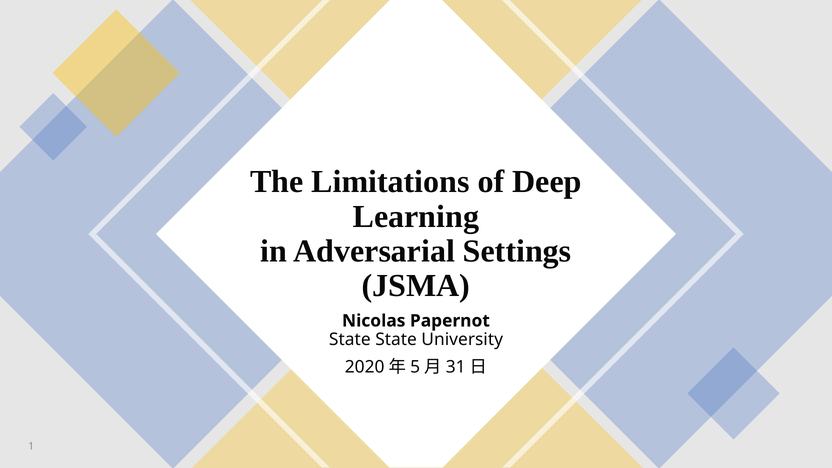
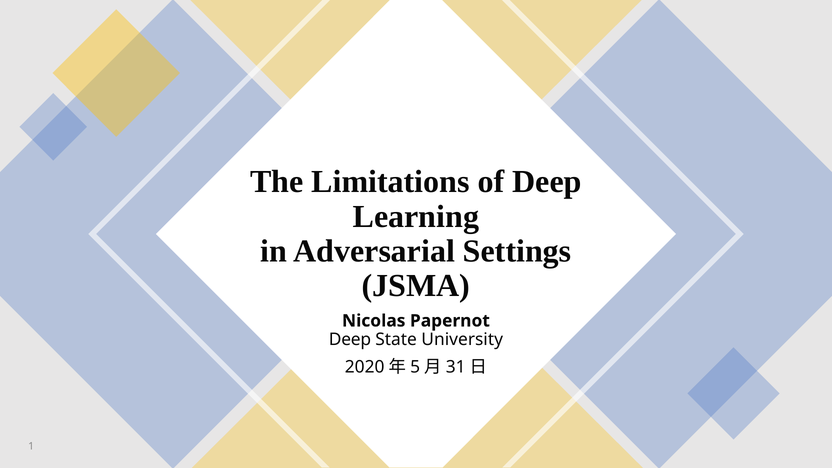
State: State -> Deep (350, 340)
